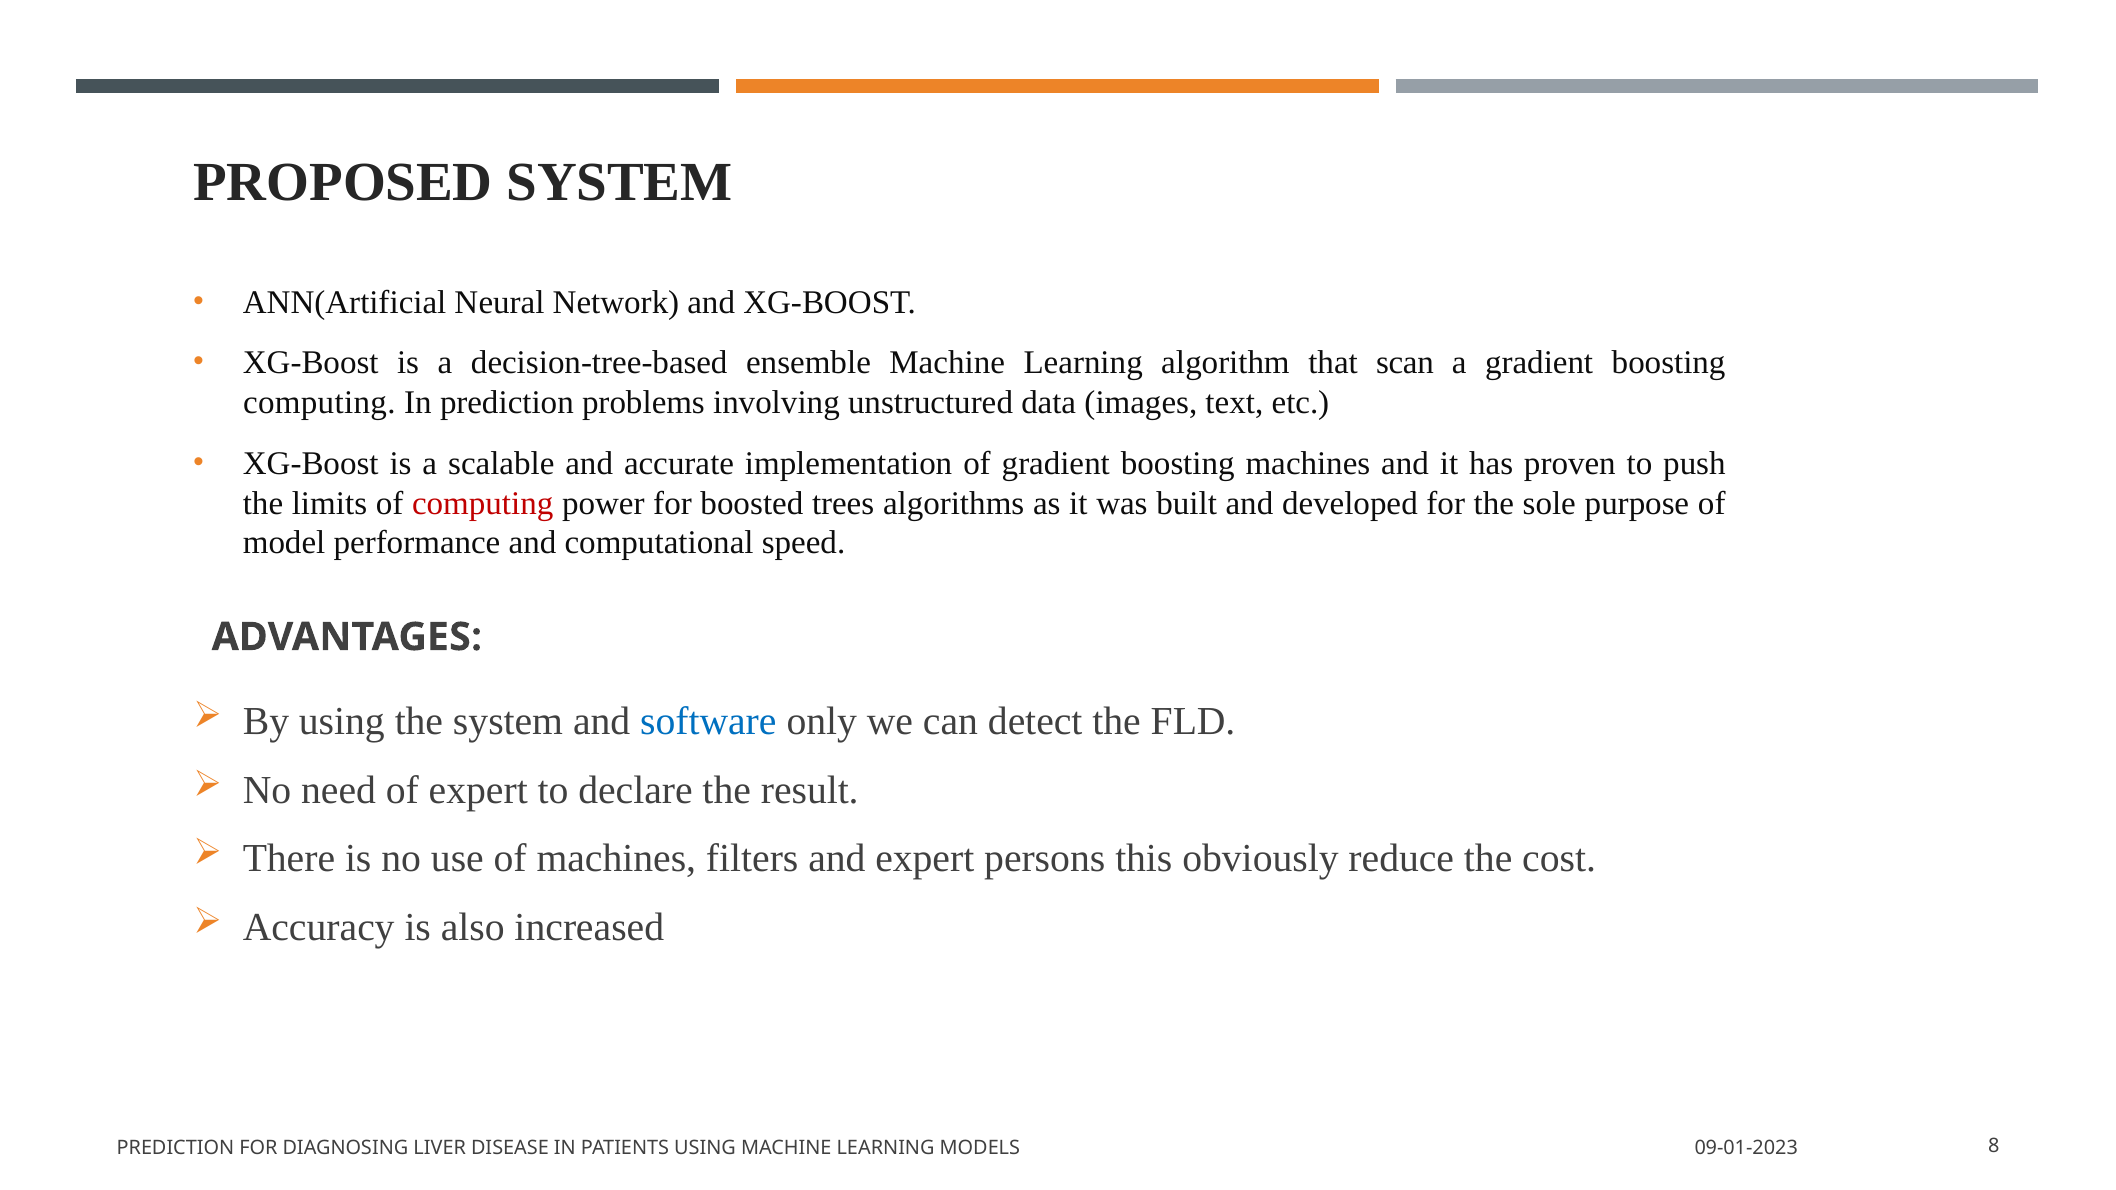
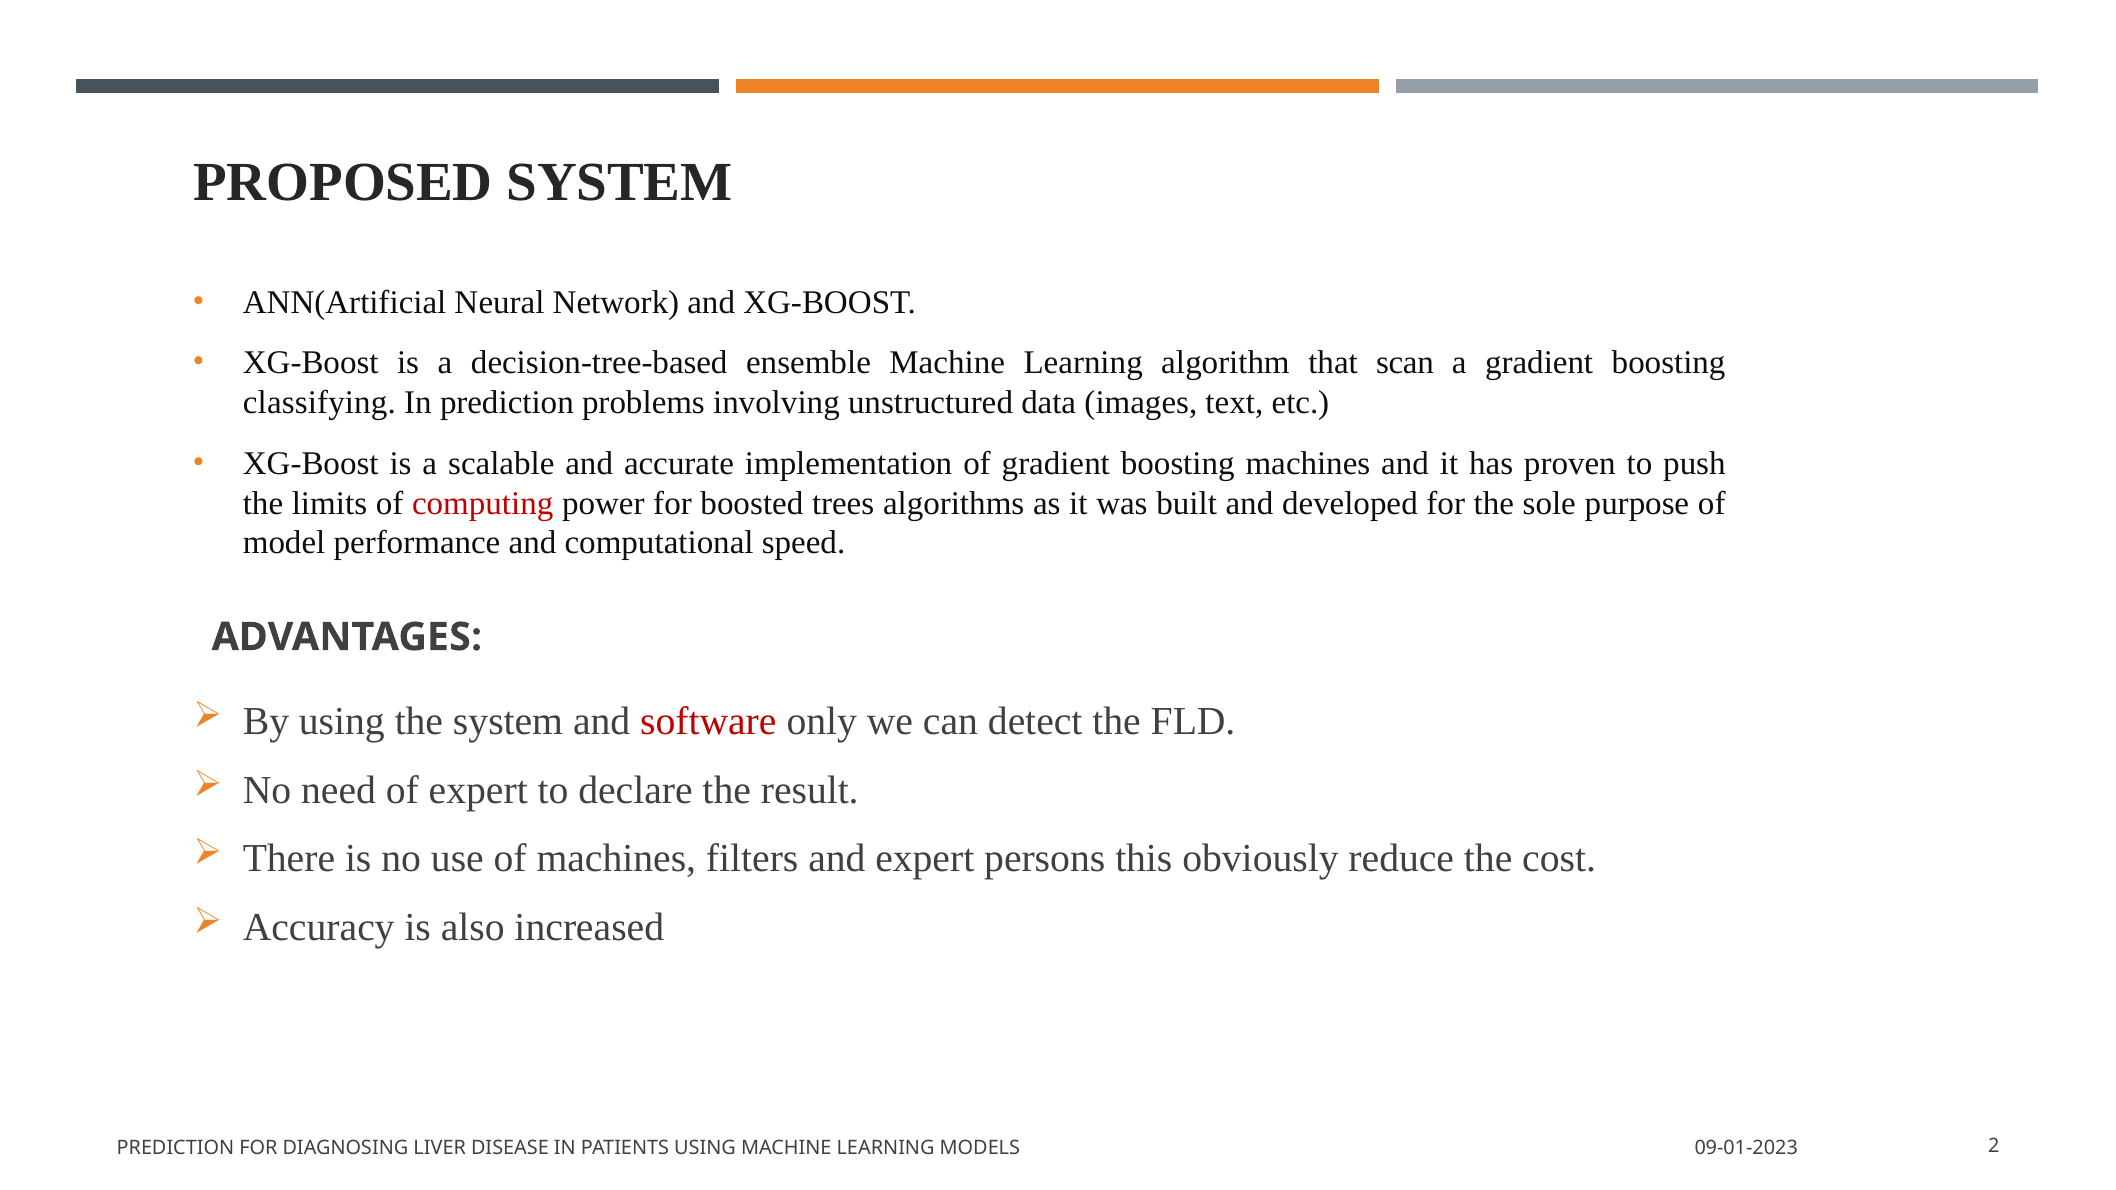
computing: computing -> classifying (319, 403)
software colour: blue -> red (708, 721)
8: 8 -> 2 (1994, 1146)
